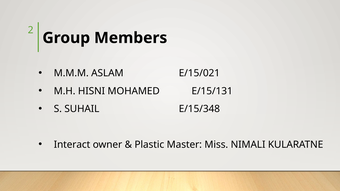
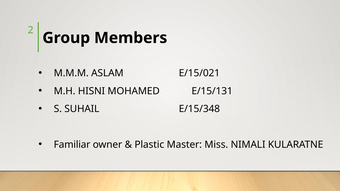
Interact: Interact -> Familiar (72, 145)
